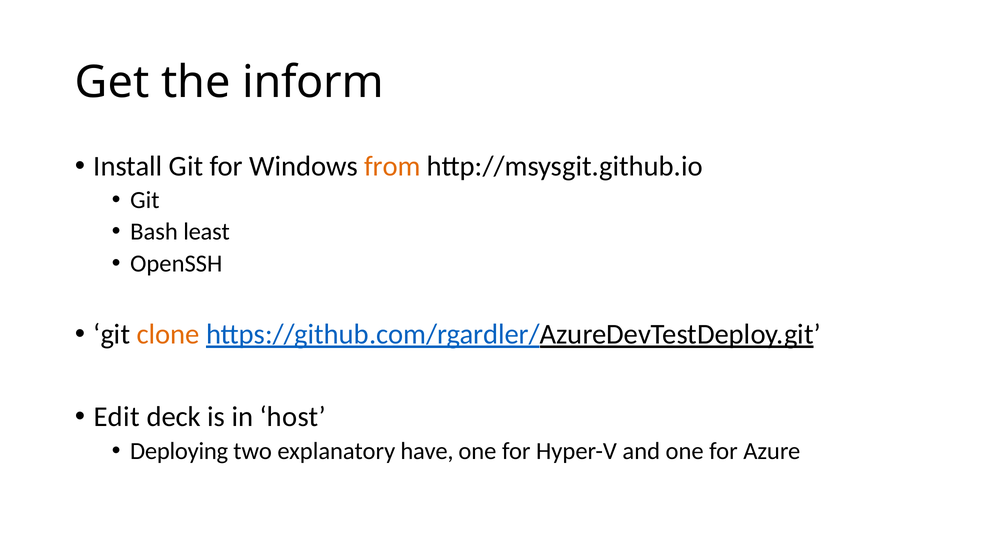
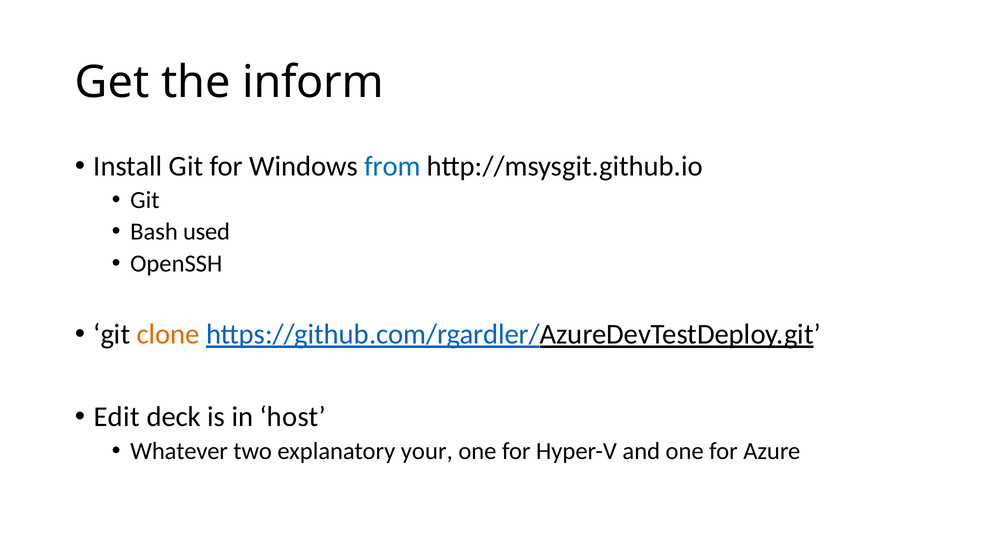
from colour: orange -> blue (392, 166)
least: least -> used (206, 232)
Deploying: Deploying -> Whatever (179, 451)
have: have -> your (427, 451)
